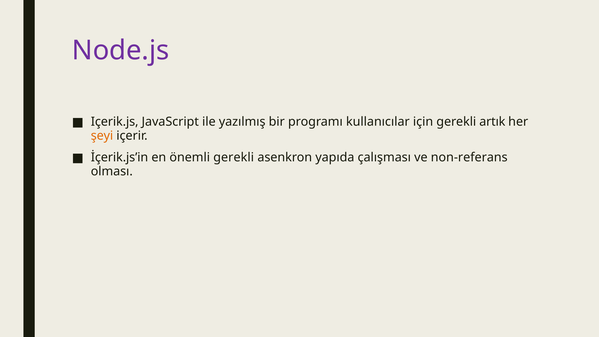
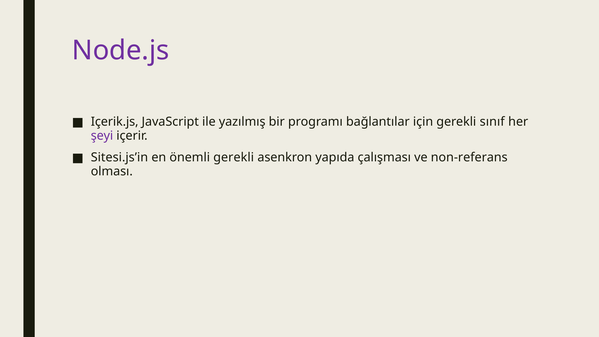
kullanıcılar: kullanıcılar -> bağlantılar (378, 122)
artık: artık -> sınıf (492, 122)
şeyi colour: orange -> purple (102, 136)
İçerik.js’in: İçerik.js’in -> Sitesi.js’in (119, 157)
